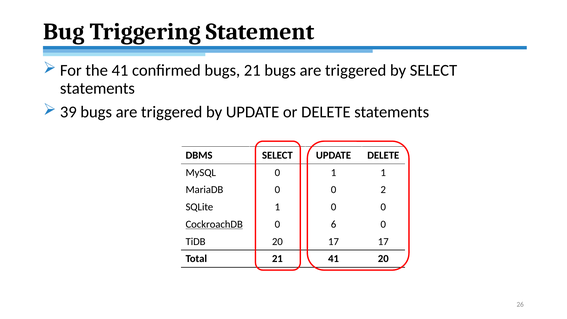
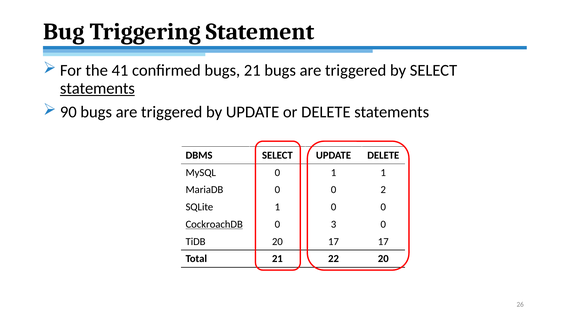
statements underline: none -> present (97, 88)
39: 39 -> 90 (68, 112)
6: 6 -> 3 (334, 224)
21 41: 41 -> 22 (334, 259)
